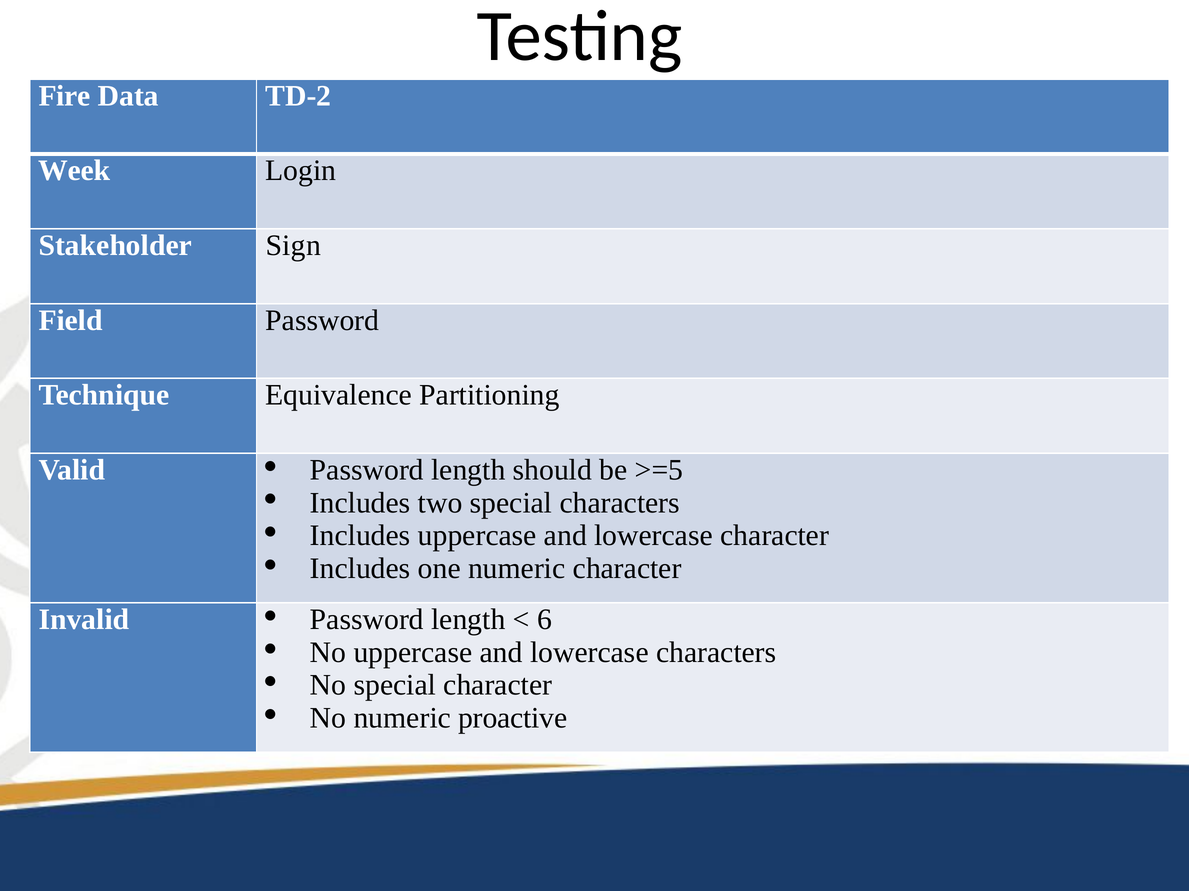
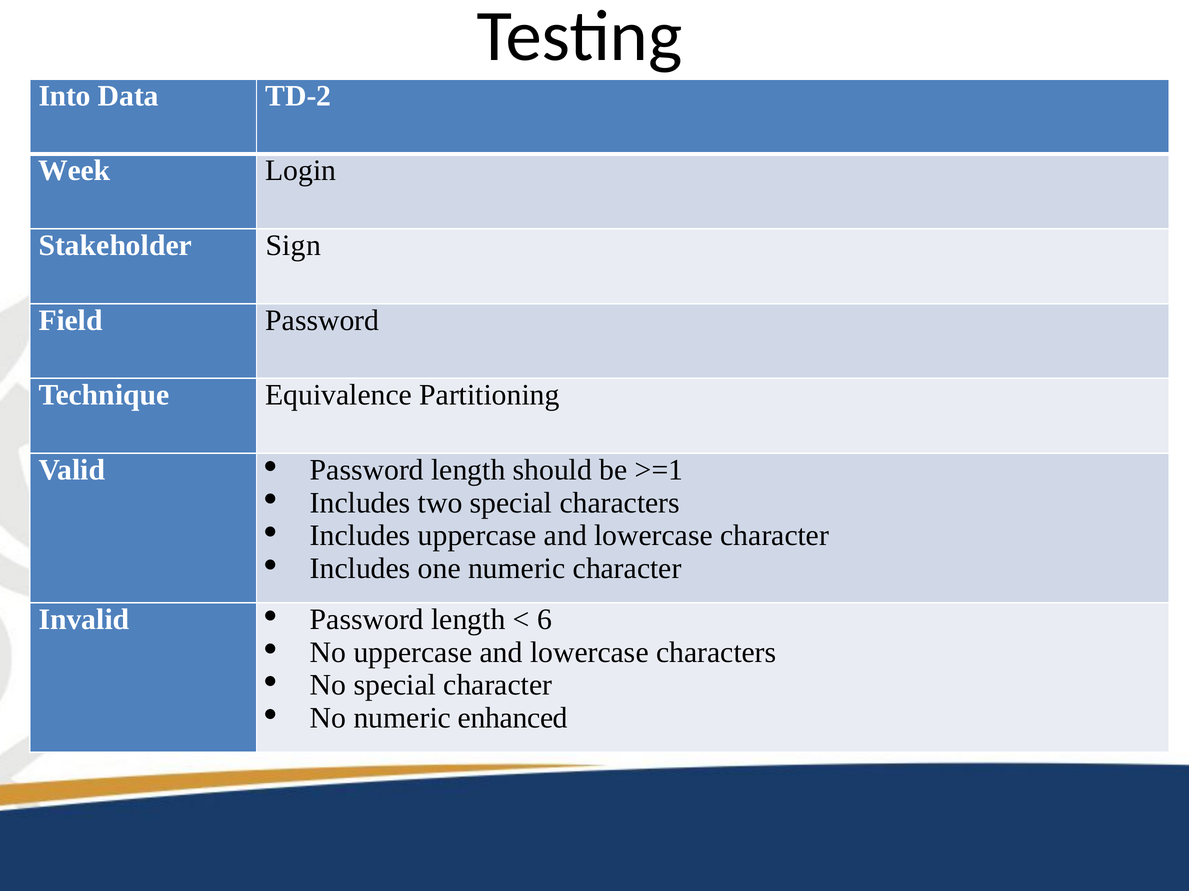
Fire: Fire -> Into (65, 96)
>=5: >=5 -> >=1 (659, 470)
proactive: proactive -> enhanced (513, 719)
